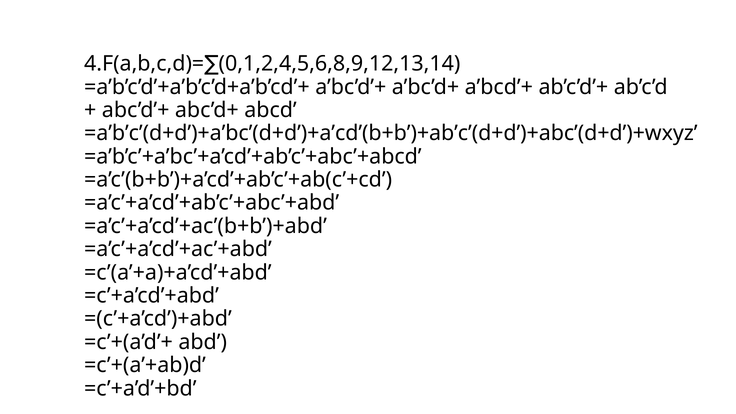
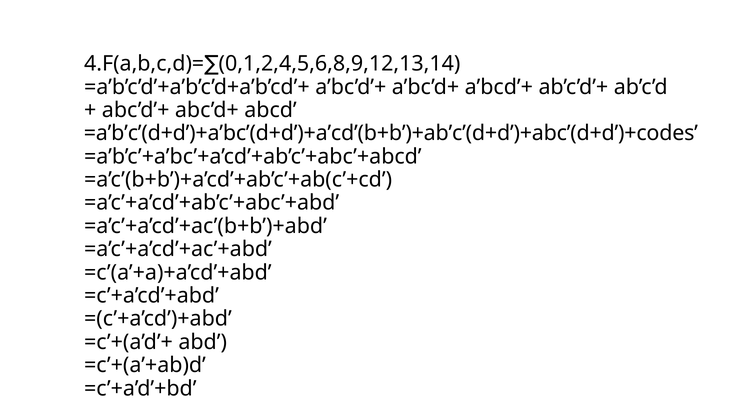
=a’b’c’(d+d’)+a’bc’(d+d’)+a’cd’(b+b’)+ab’c’(d+d’)+abc’(d+d’)+wxyz: =a’b’c’(d+d’)+a’bc’(d+d’)+a’cd’(b+b’)+ab’c’(d+d’)+abc’(d+d’)+wxyz -> =a’b’c’(d+d’)+a’bc’(d+d’)+a’cd’(b+b’)+ab’c’(d+d’)+abc’(d+d’)+codes (391, 133)
